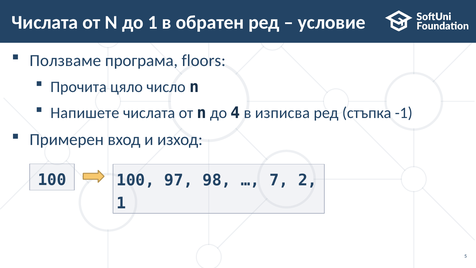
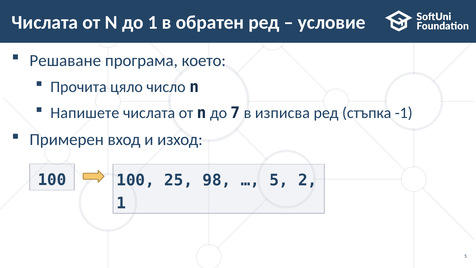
Ползваме: Ползваме -> Решаване (65, 60)
floors: floors -> което (204, 60)
4: 4 -> 7 (235, 113)
97: 97 -> 25 (179, 180)
7: 7 -> 5 (279, 180)
